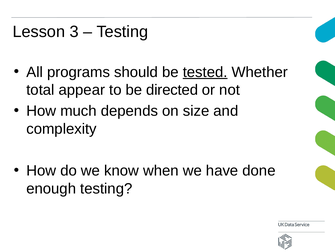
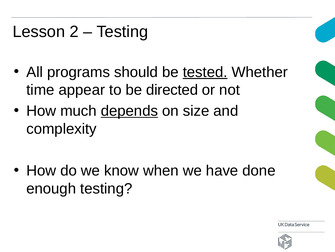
3: 3 -> 2 (74, 32)
total: total -> time (40, 90)
depends underline: none -> present (129, 111)
